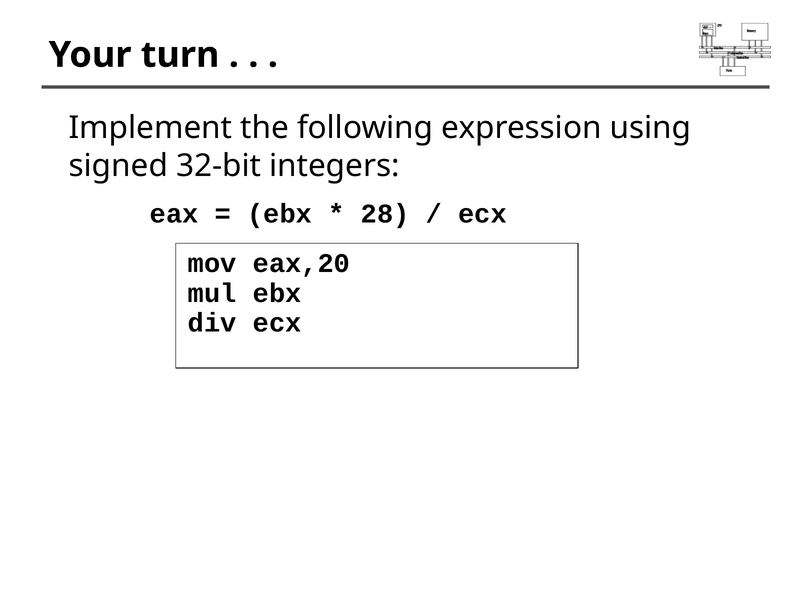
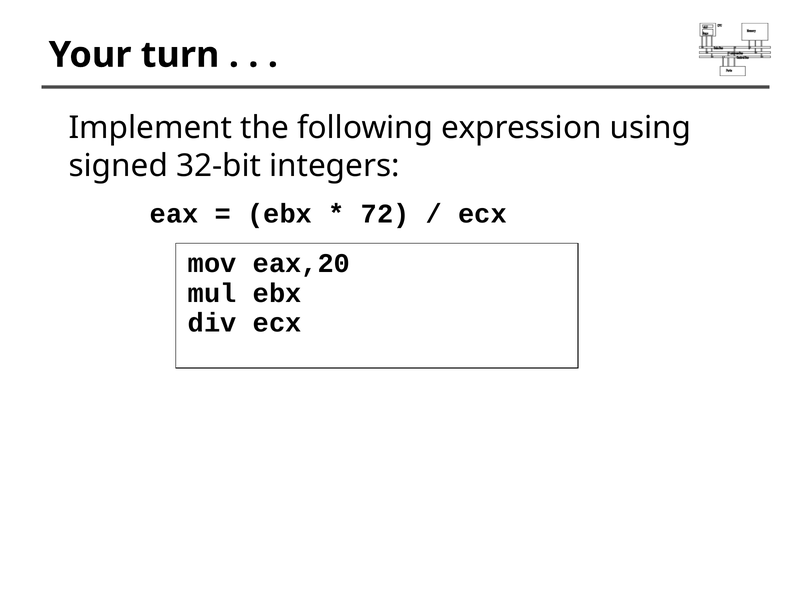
28: 28 -> 72 (385, 214)
